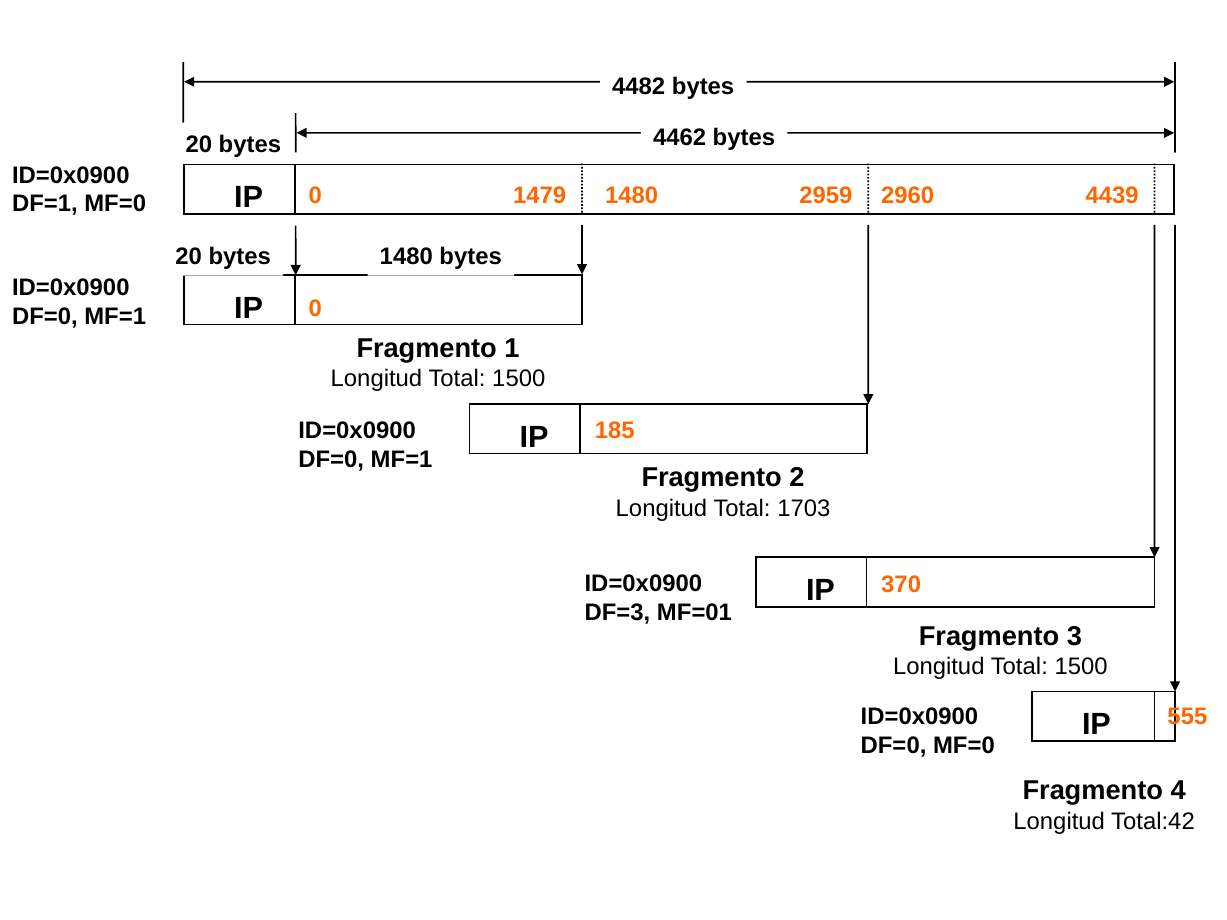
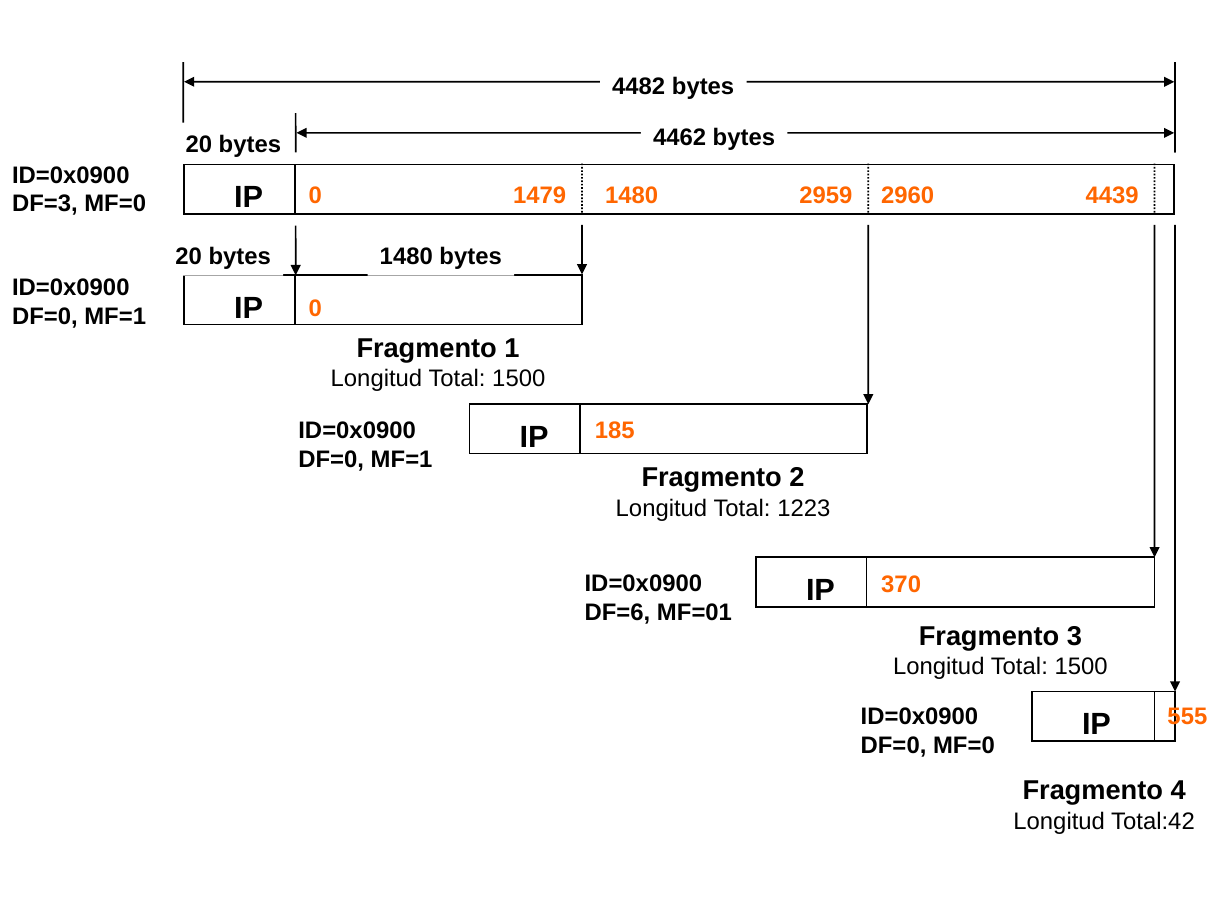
DF=1: DF=1 -> DF=3 (45, 204)
1703: 1703 -> 1223 (804, 508)
DF=3: DF=3 -> DF=6 (617, 613)
